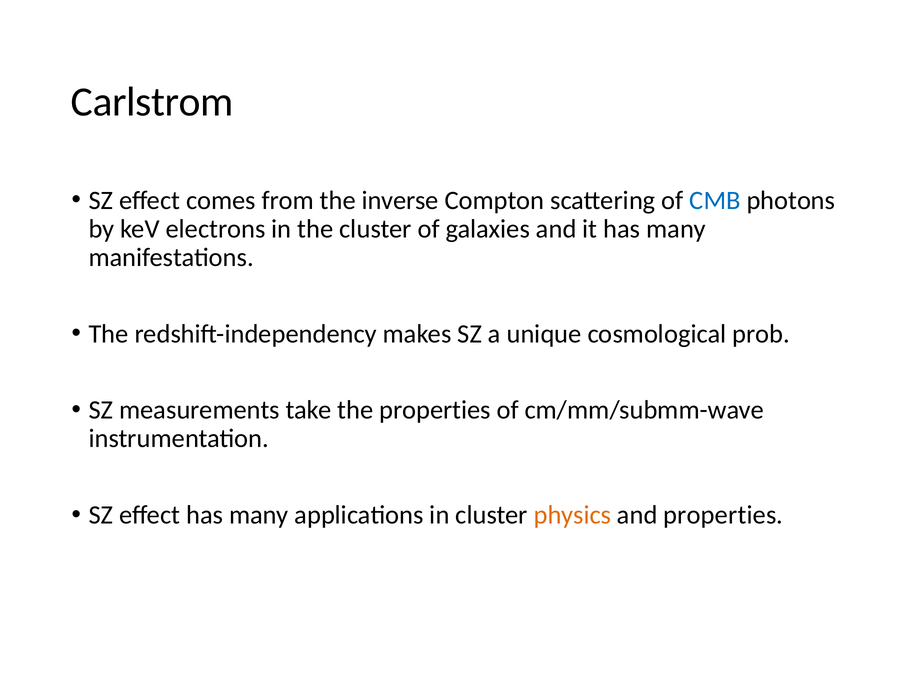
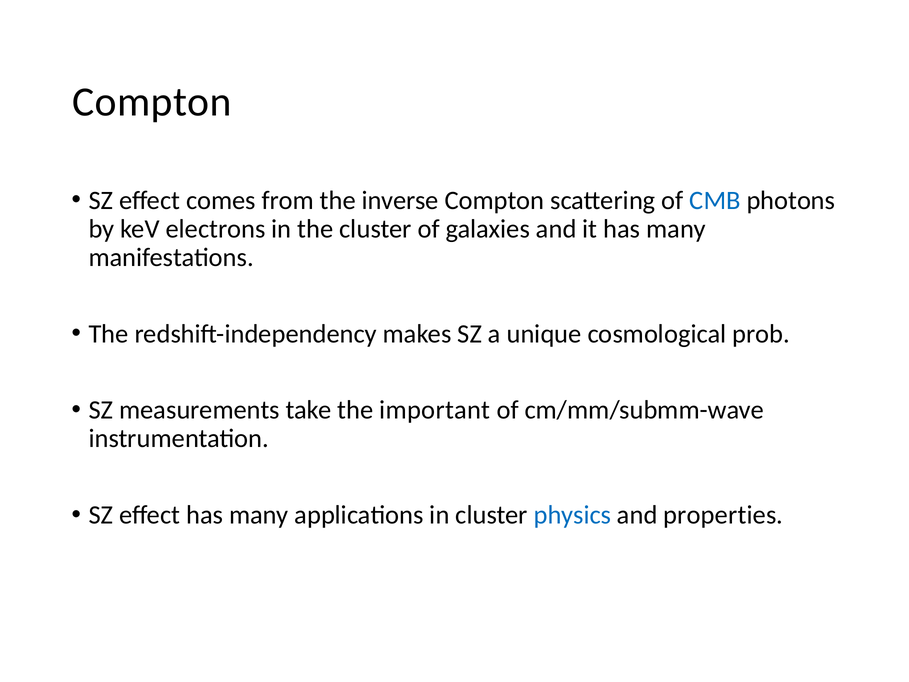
Carlstrom: Carlstrom -> Compton (152, 102)
the properties: properties -> important (435, 410)
physics colour: orange -> blue (572, 515)
